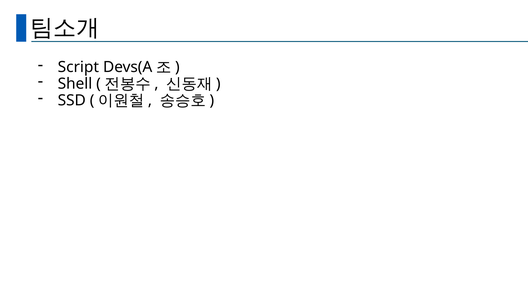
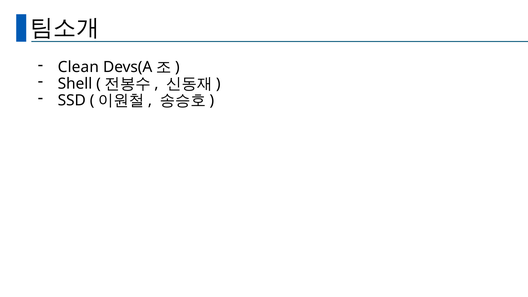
Script: Script -> Clean (78, 67)
